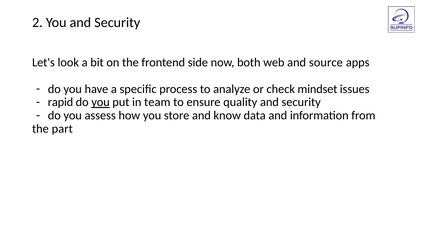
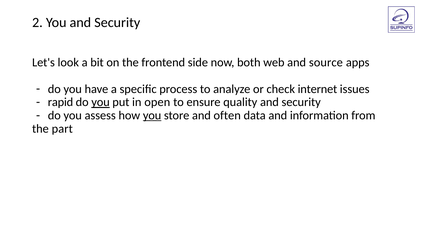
mindset: mindset -> internet (317, 89)
team: team -> open (157, 102)
you underline: none -> present (152, 115)
know: know -> often (227, 115)
